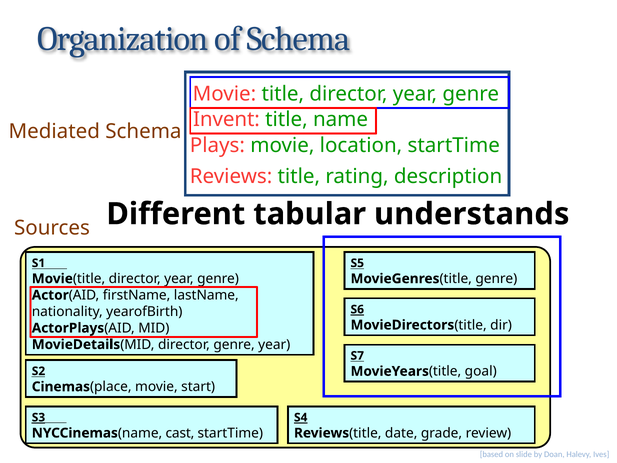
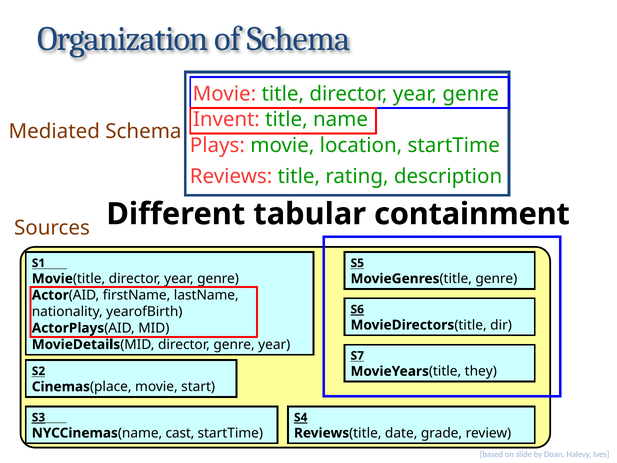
understands: understands -> containment (472, 214)
goal: goal -> they (481, 371)
